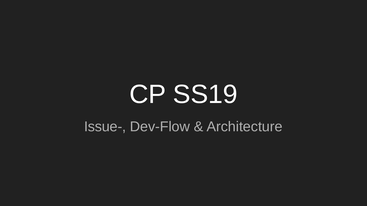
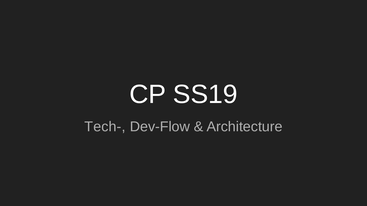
Issue-: Issue- -> Tech- (105, 127)
